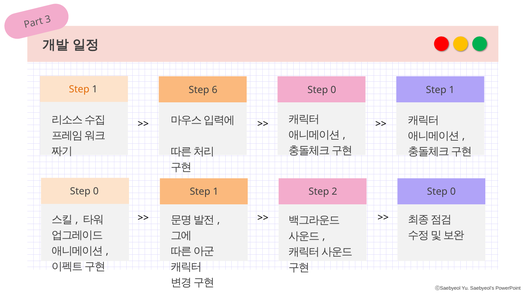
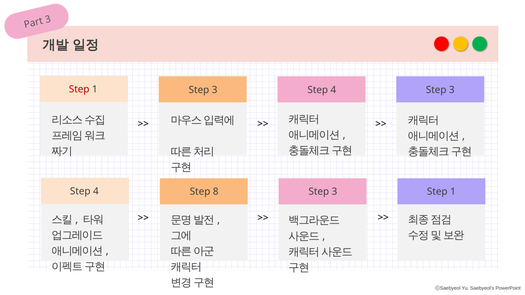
Step colour: orange -> red (79, 89)
1 Step 6: 6 -> 3 (215, 90)
0: 0 -> 4 (333, 90)
1: 1 -> 3 (452, 90)
0: 0 -> 4 (96, 192)
1: 1 -> 8 (216, 192)
2: 2 -> 3 (334, 192)
0: 0 -> 1 (453, 192)
